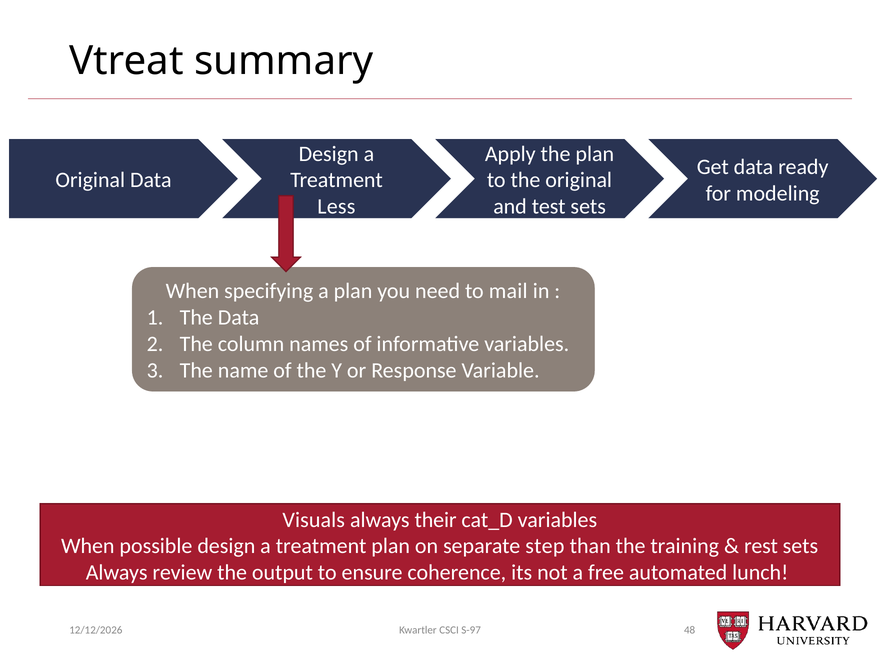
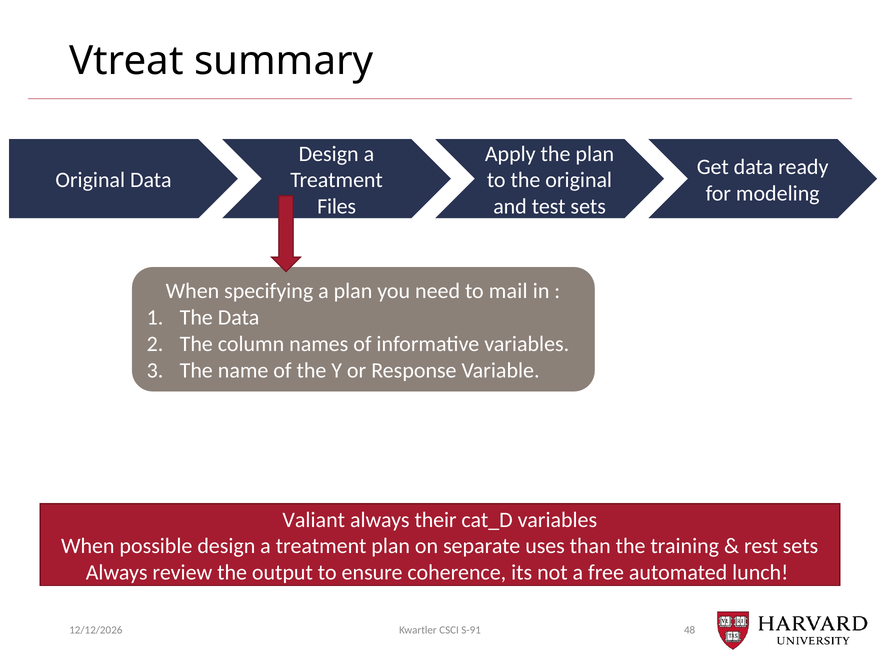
Less: Less -> Files (337, 207)
Visuals: Visuals -> Valiant (314, 520)
step: step -> uses (545, 546)
S-97: S-97 -> S-91 (471, 630)
